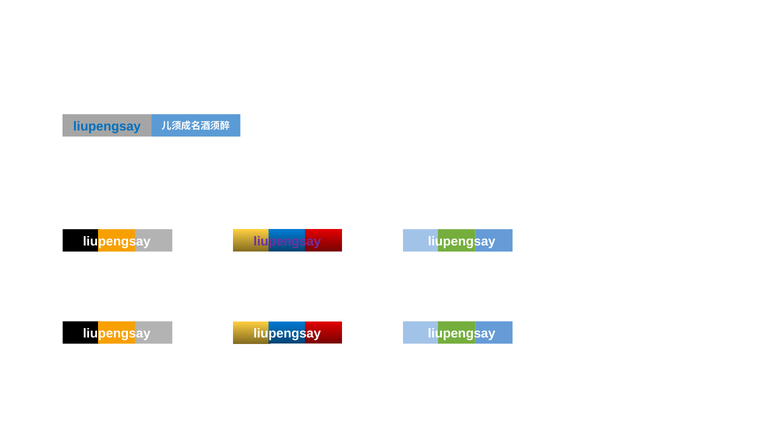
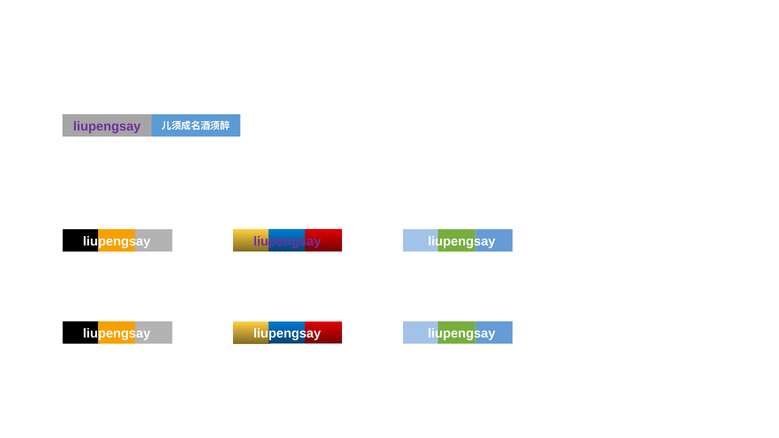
liupengsay colour: blue -> purple (107, 126)
